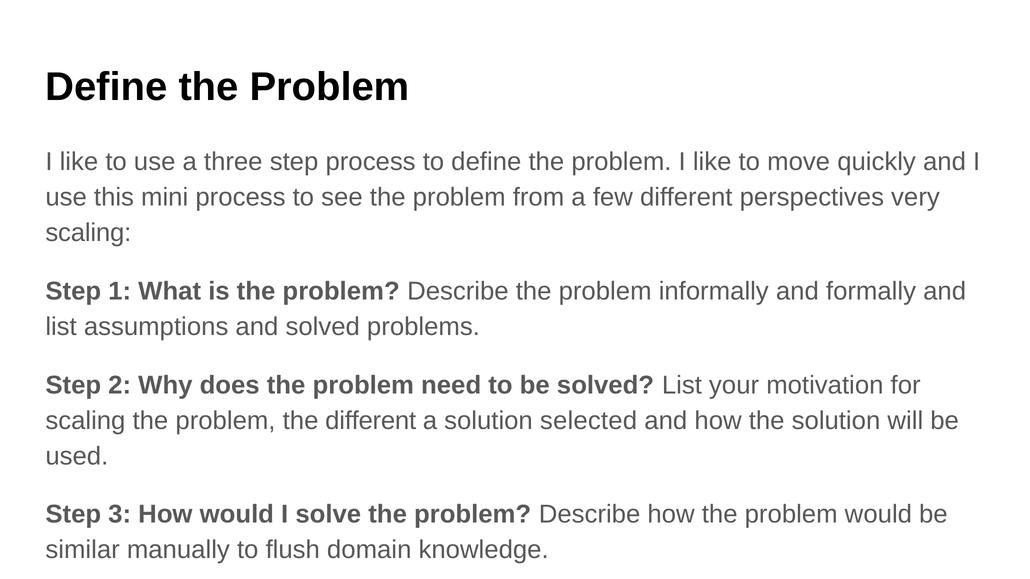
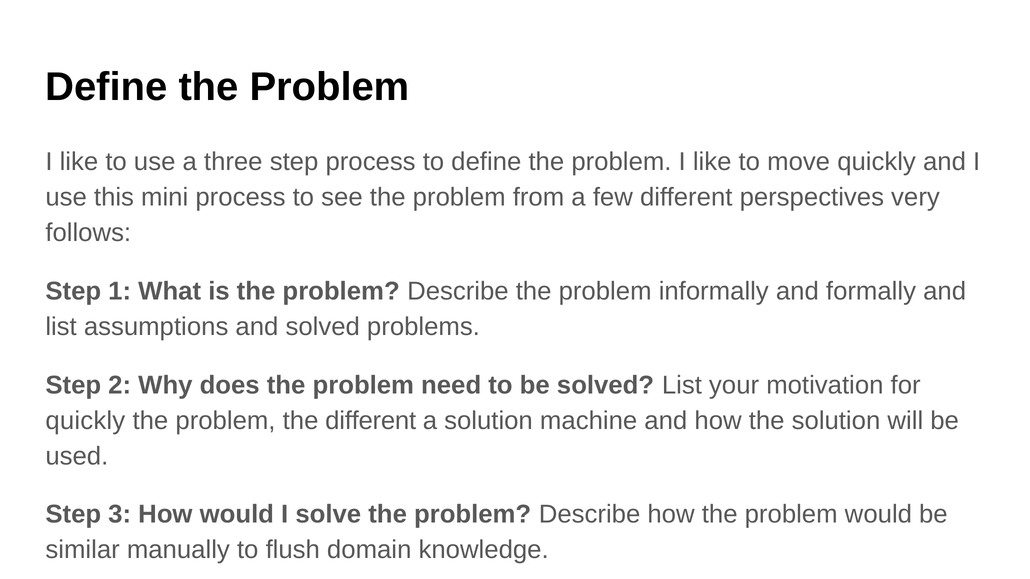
scaling: scaling -> follows (88, 233)
scaling: scaling -> quickly (85, 421)
selected: selected -> machine (589, 421)
